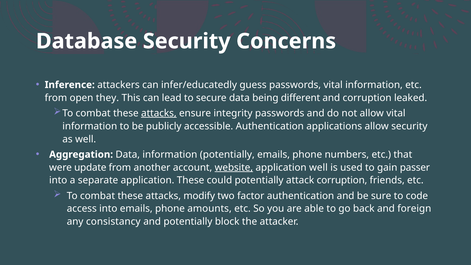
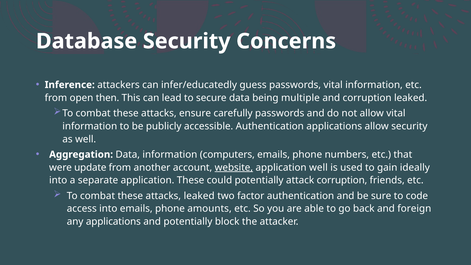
they: they -> then (108, 98)
different: different -> multiple (300, 98)
attacks underline: present -> none (159, 113)
integrity: integrity -> carefully (233, 113)
information potentially: potentially -> computers (227, 154)
passer: passer -> ideally (415, 167)
attacks modify: modify -> leaked (199, 196)
any consistancy: consistancy -> applications (113, 222)
